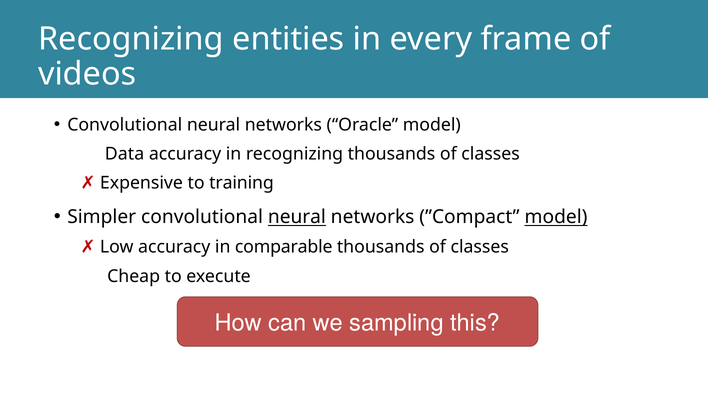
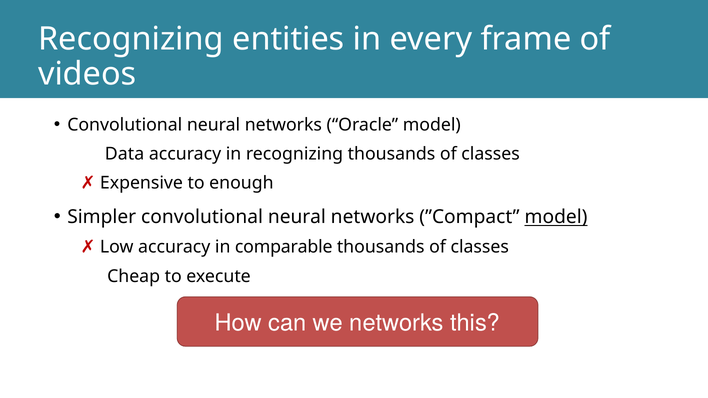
training: training -> enough (241, 183)
neural underline: present -> none (297, 217)
we sampling: sampling -> networks (397, 323)
